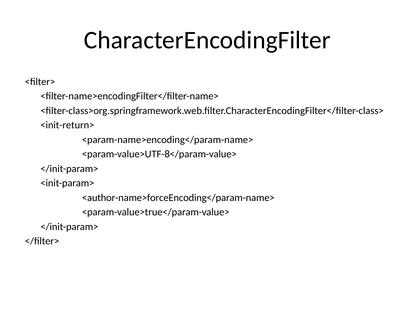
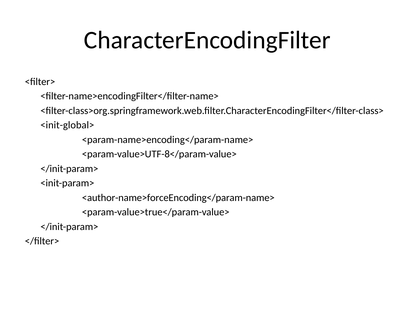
<init-return>: <init-return> -> <init-global> (67, 125)
